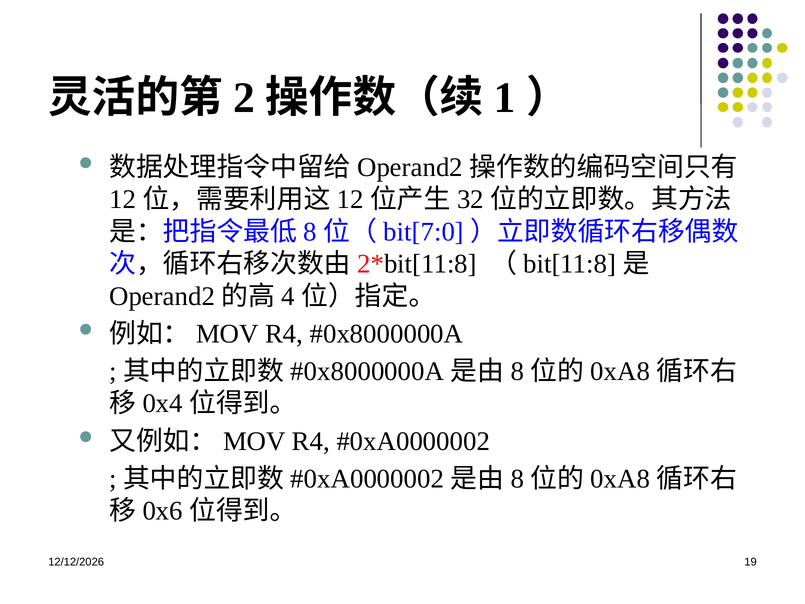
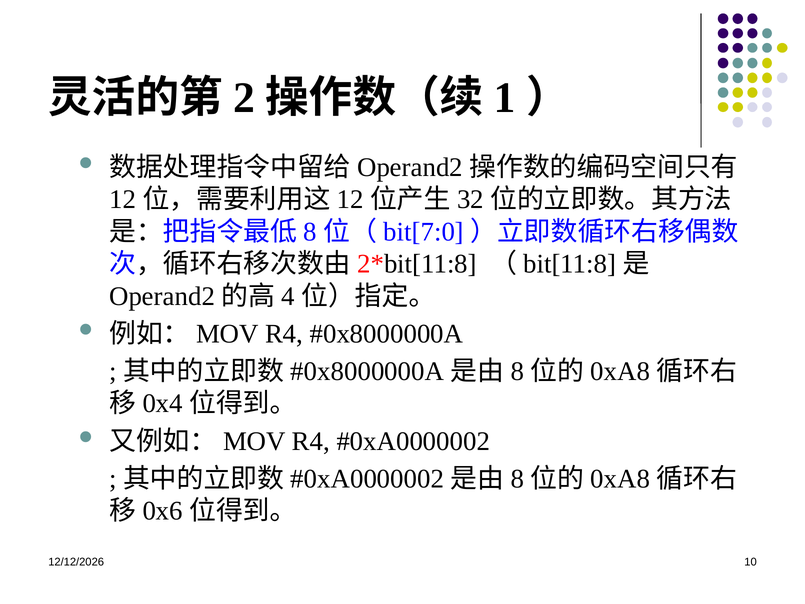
19: 19 -> 10 (751, 562)
